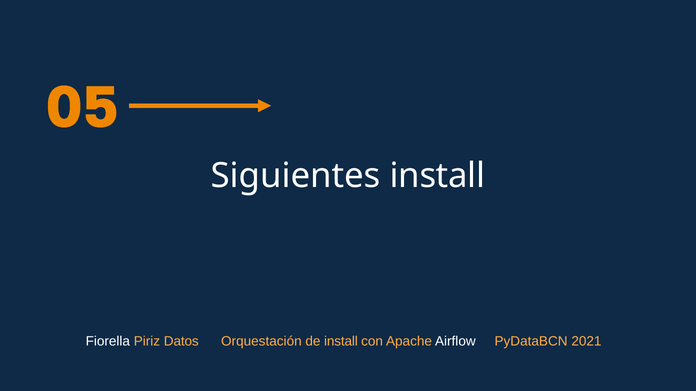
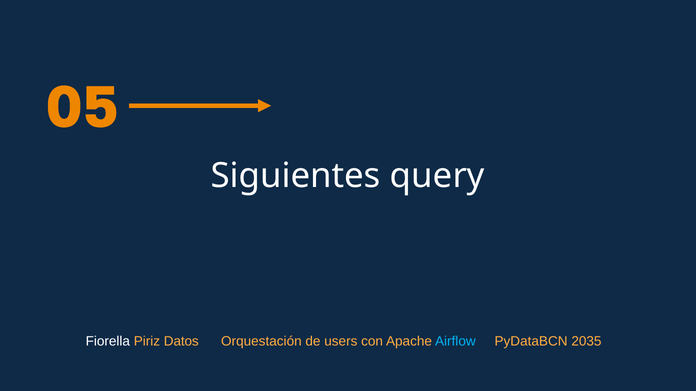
Siguientes install: install -> query (437, 176)
de install: install -> users (341, 342)
Airflow colour: white -> light blue (455, 342)
2021: 2021 -> 2035 (586, 342)
